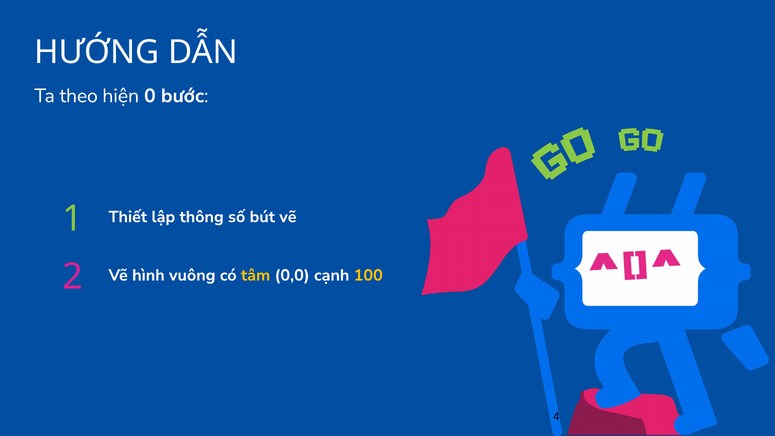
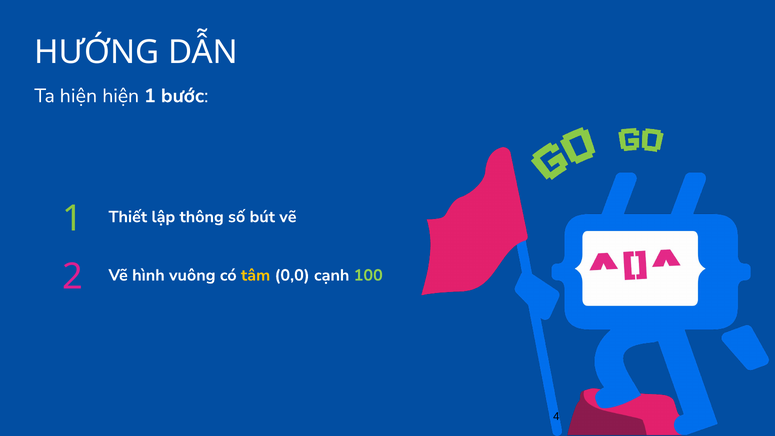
Ta theo: theo -> hiện (78, 96)
hiện 0: 0 -> 1 (150, 96)
100 colour: yellow -> light green (368, 275)
